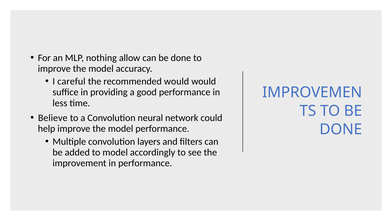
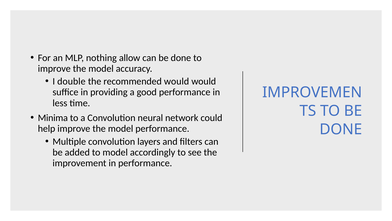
careful: careful -> double (71, 81)
Believe: Believe -> Minima (53, 118)
